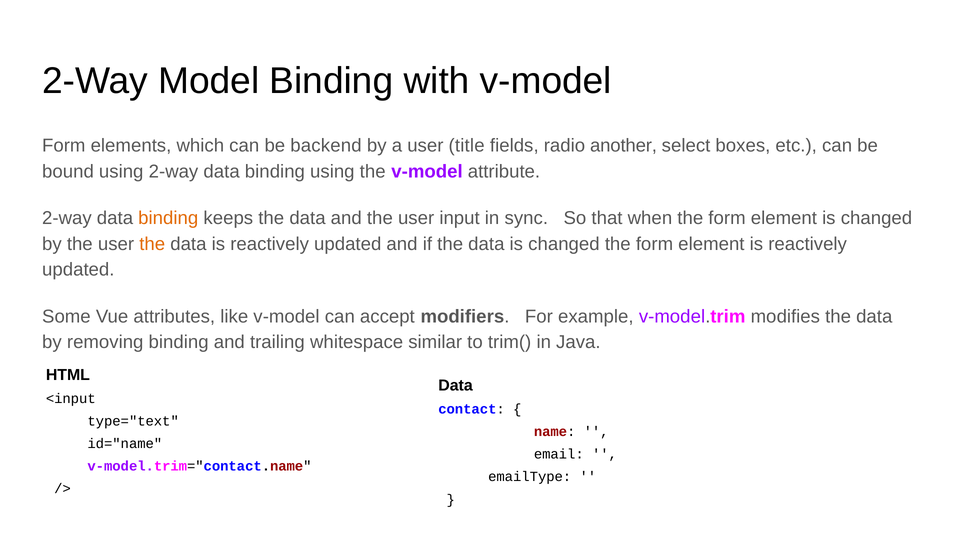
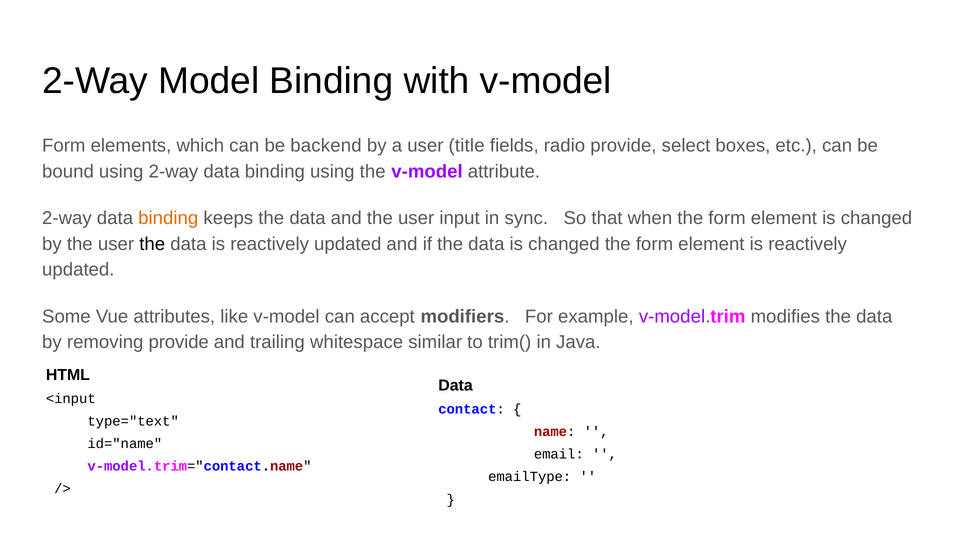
radio another: another -> provide (623, 146)
the colour: orange -> black (152, 244)
removing binding: binding -> provide (179, 342)
